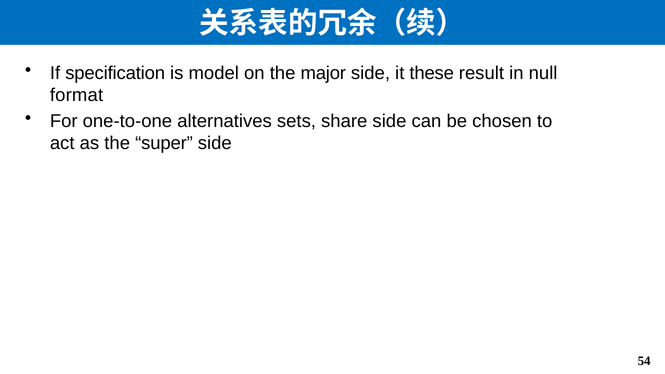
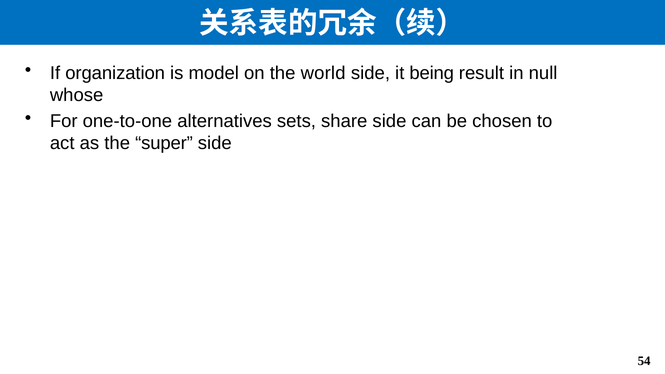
specification: specification -> organization (115, 73)
major: major -> world (323, 73)
these: these -> being (432, 73)
format: format -> whose (77, 95)
